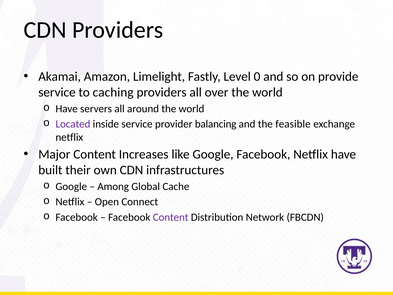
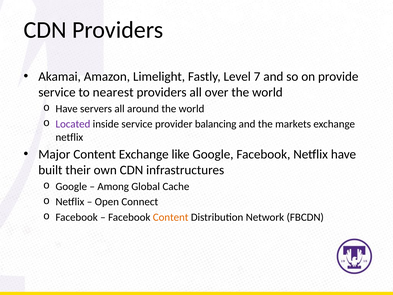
0: 0 -> 7 (257, 77)
caching: caching -> nearest (113, 92)
feasible: feasible -> markets (293, 124)
Content Increases: Increases -> Exchange (144, 154)
Content colour: purple -> orange (171, 217)
